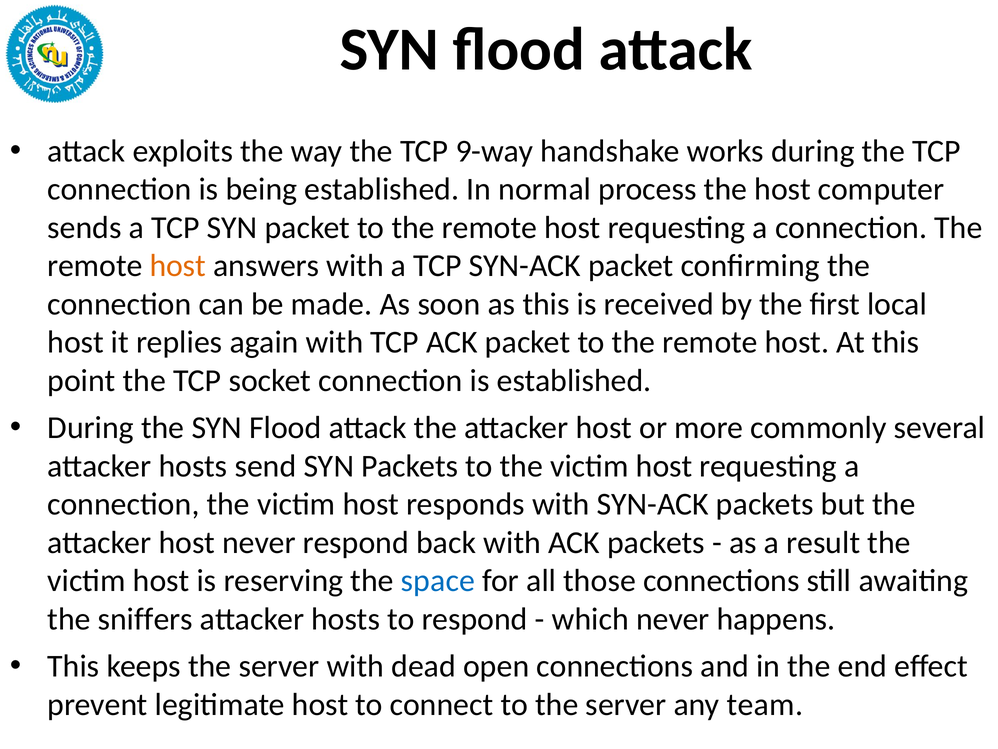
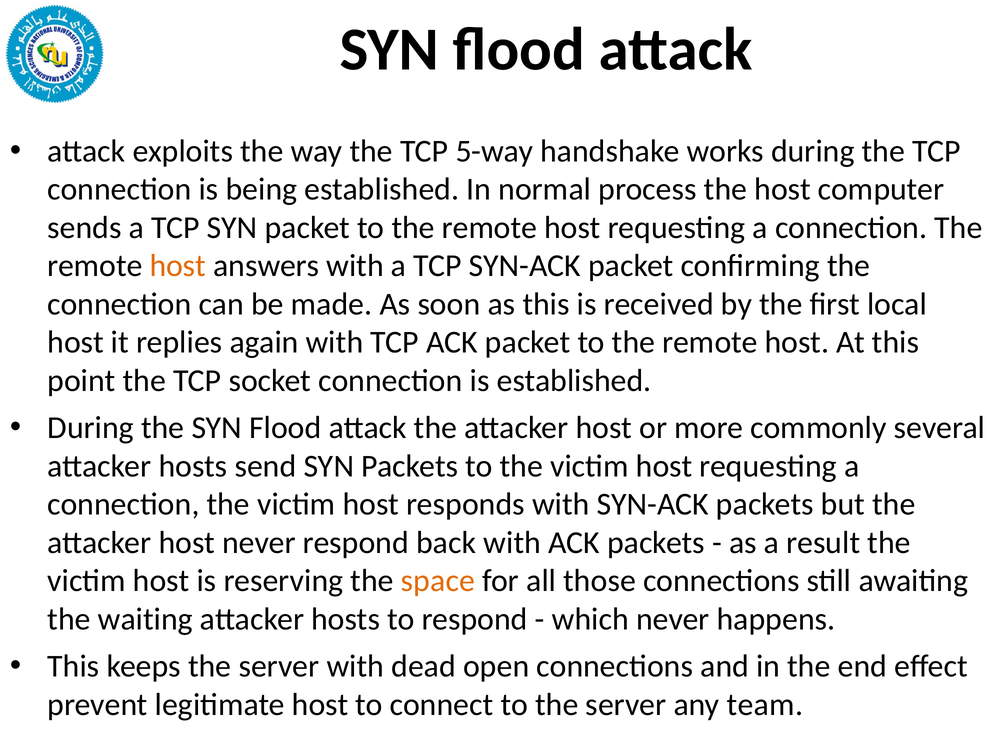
9-way: 9-way -> 5-way (494, 151)
space colour: blue -> orange (438, 581)
sniffers: sniffers -> waiting (145, 619)
